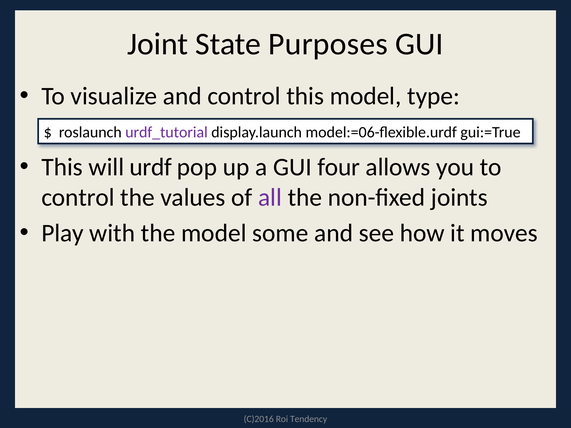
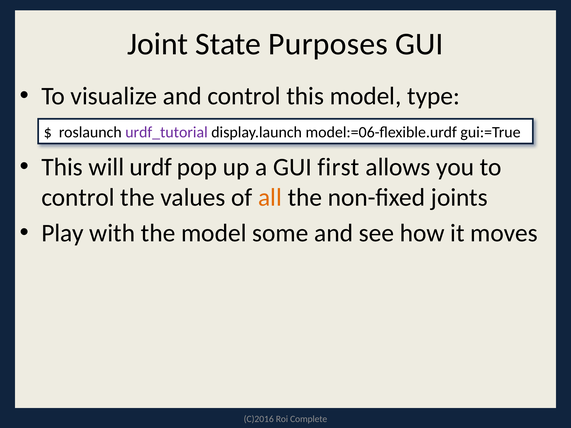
four: four -> first (339, 167)
all colour: purple -> orange (270, 198)
Tendency: Tendency -> Complete (309, 419)
